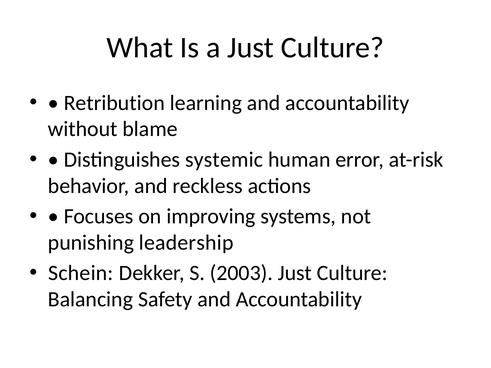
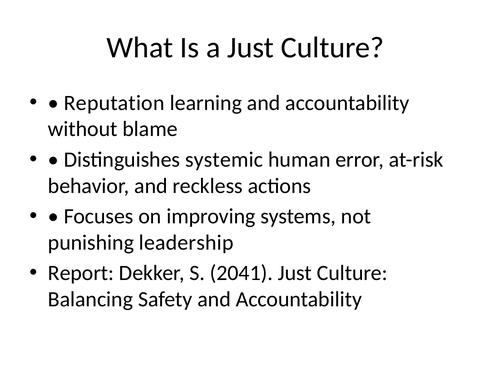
Retribution: Retribution -> Reputation (114, 103)
Schein: Schein -> Report (81, 273)
2003: 2003 -> 2041 (241, 273)
